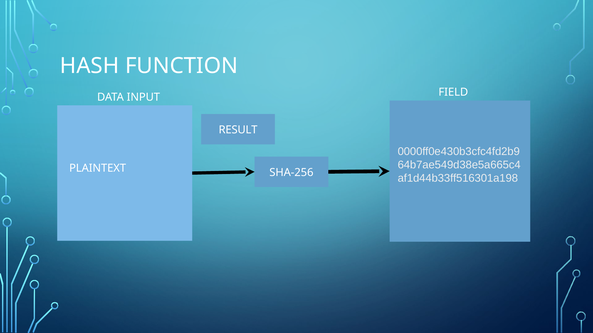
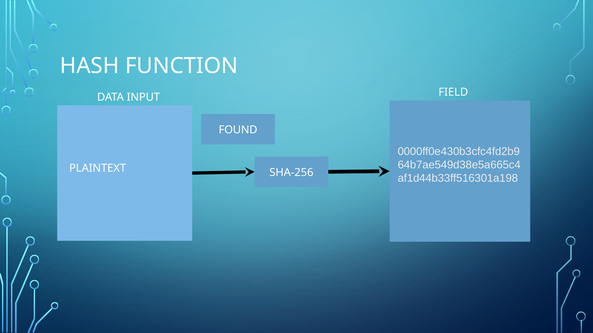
RESULT: RESULT -> FOUND (238, 130)
